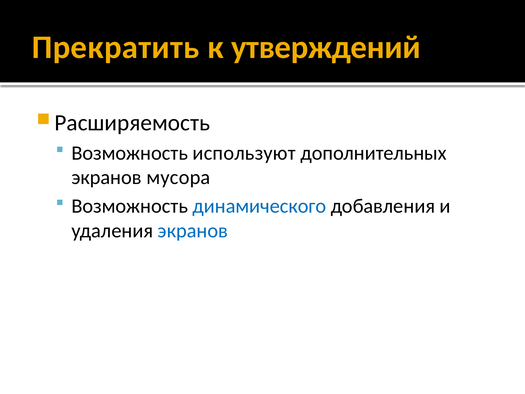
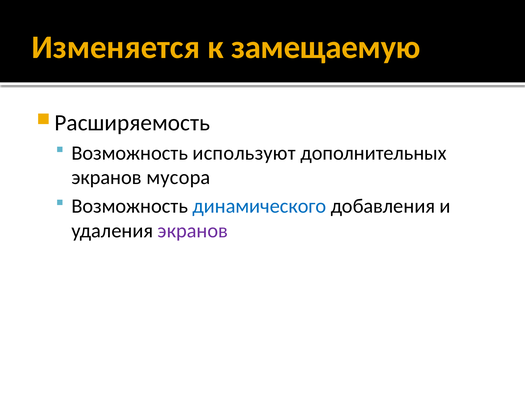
Прекратить: Прекратить -> Изменяется (116, 47)
утверждений: утверждений -> замещаемую (326, 47)
экранов colour: blue -> purple (193, 231)
